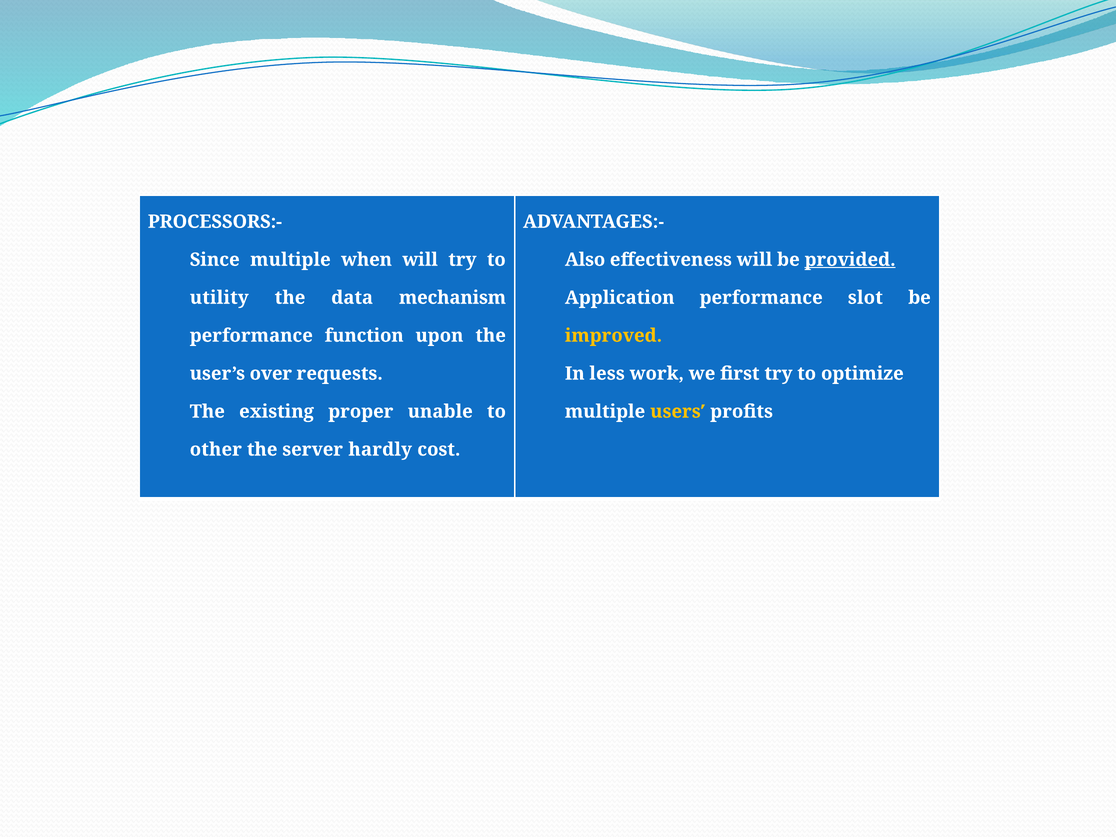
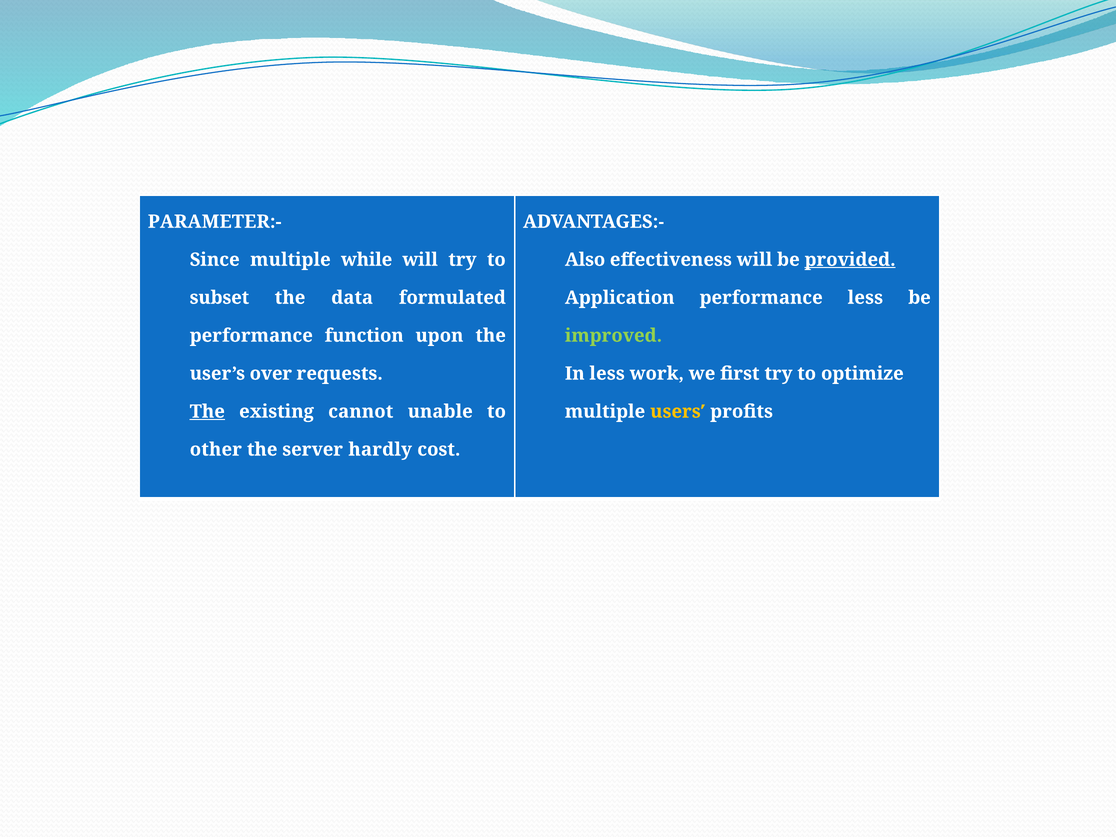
PROCESSORS:-: PROCESSORS:- -> PARAMETER:- (215, 222)
when: when -> while (367, 260)
utility: utility -> subset (219, 298)
mechanism: mechanism -> formulated (452, 298)
performance slot: slot -> less (865, 298)
improved colour: yellow -> light green (613, 336)
The underline: none -> present (207, 412)
proper: proper -> cannot (361, 412)
